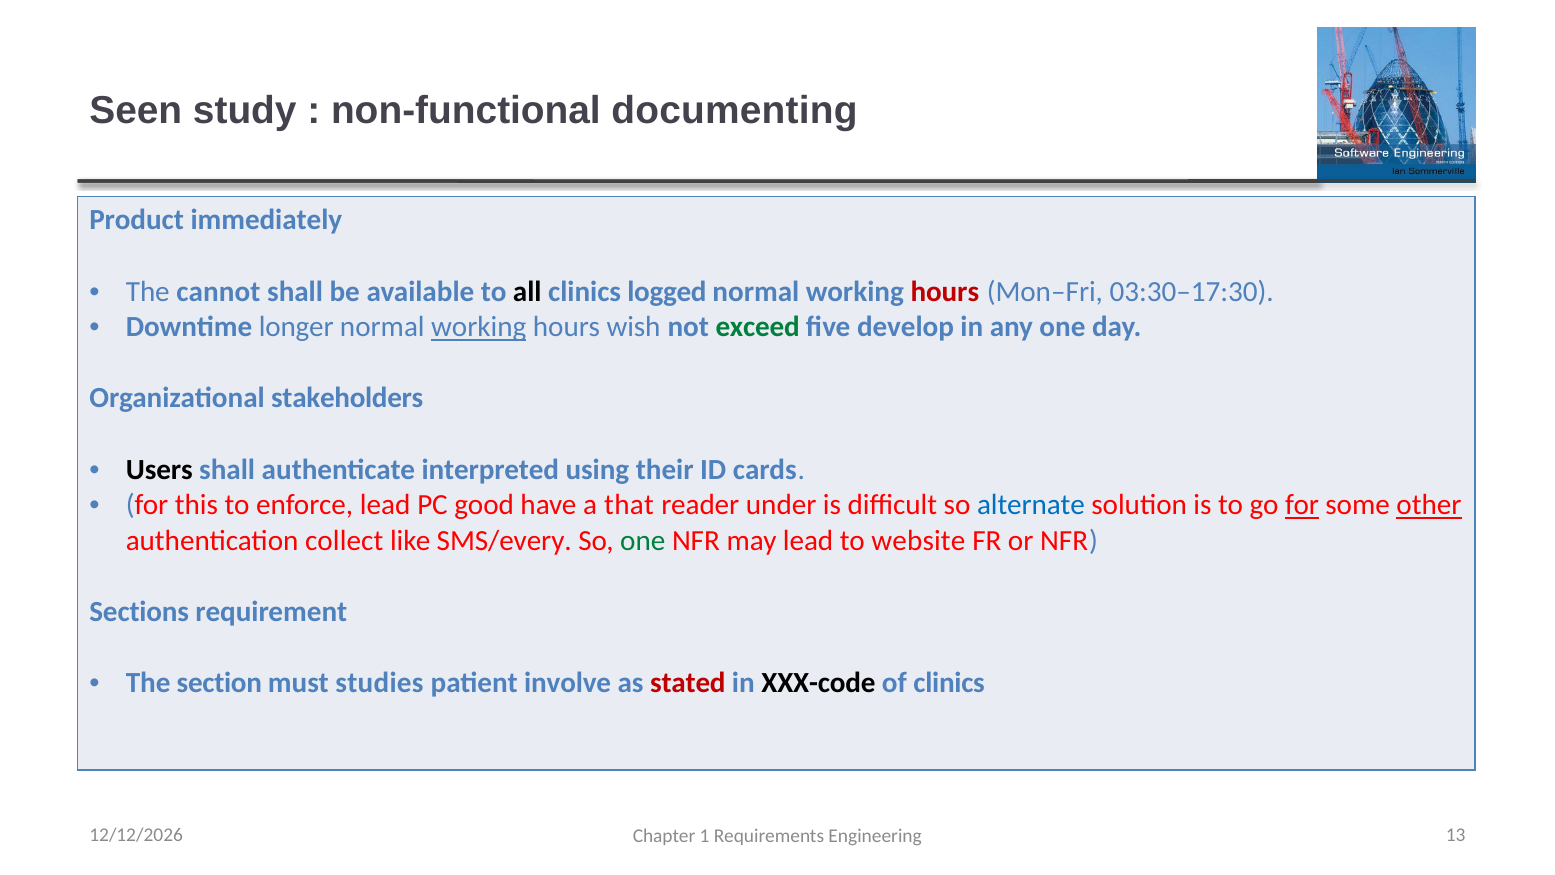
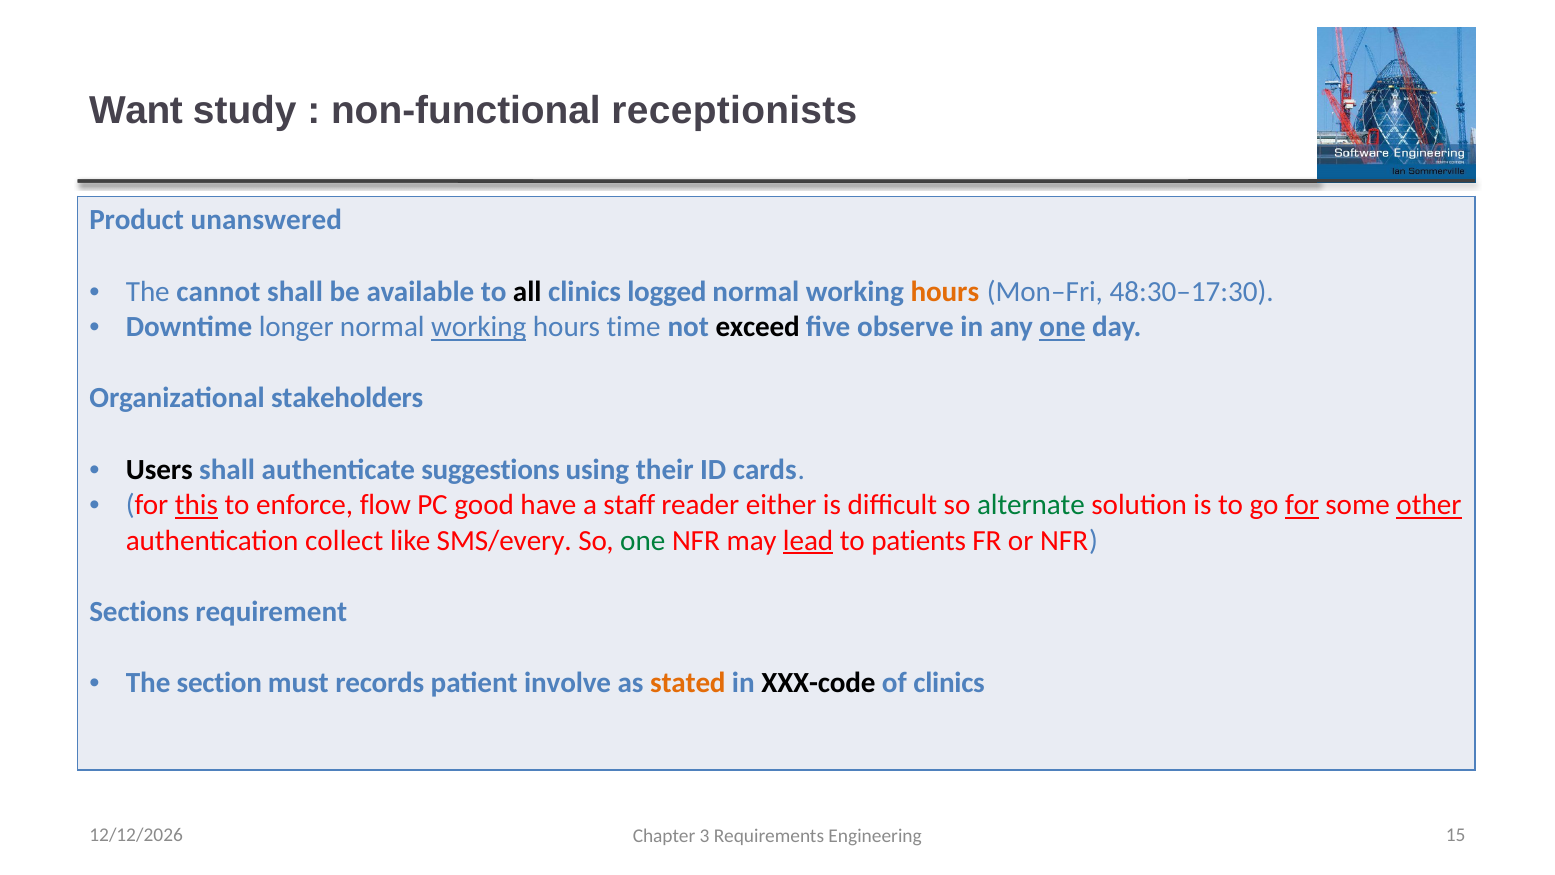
Seen: Seen -> Want (136, 111)
documenting: documenting -> receptionists (734, 111)
immediately: immediately -> unanswered (266, 220)
hours colour: red -> orange (945, 291)
03:30–17:30: 03:30–17:30 -> 48:30–17:30 (1192, 291)
wish: wish -> time (634, 327)
exceed colour: green -> black (758, 327)
develop: develop -> observe (905, 327)
one underline: none -> present (1062, 327)
interpreted: interpreted -> suggestions (490, 469)
this underline: none -> present (196, 505)
enforce lead: lead -> flow (385, 505)
that: that -> staff (629, 505)
under: under -> either (781, 505)
alternate colour: blue -> green (1031, 505)
lead underline: none -> present (808, 541)
website: website -> patients (919, 541)
studies: studies -> records (380, 683)
stated colour: red -> orange (688, 683)
1: 1 -> 3 (705, 835)
13: 13 -> 15 (1456, 835)
